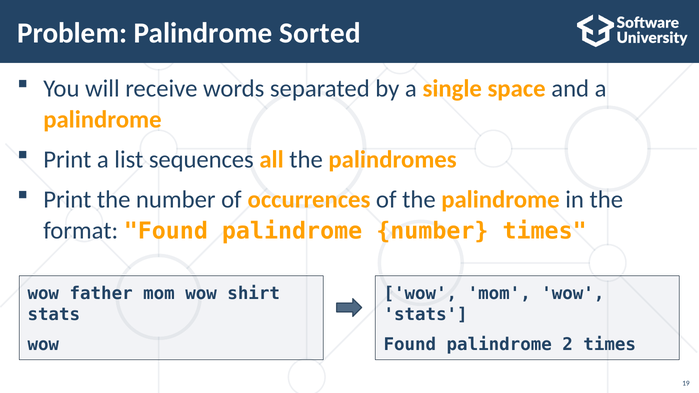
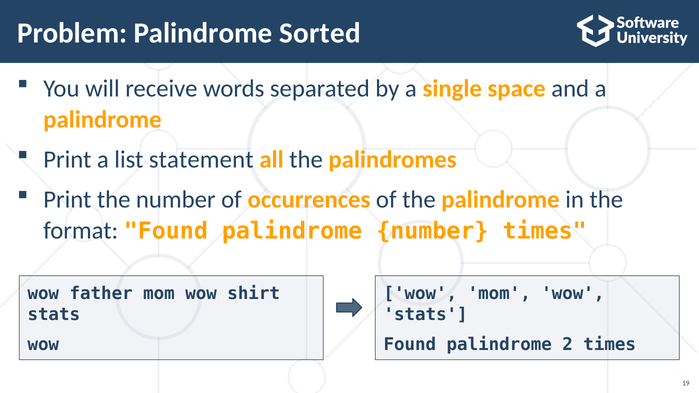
sequences: sequences -> statement (201, 160)
